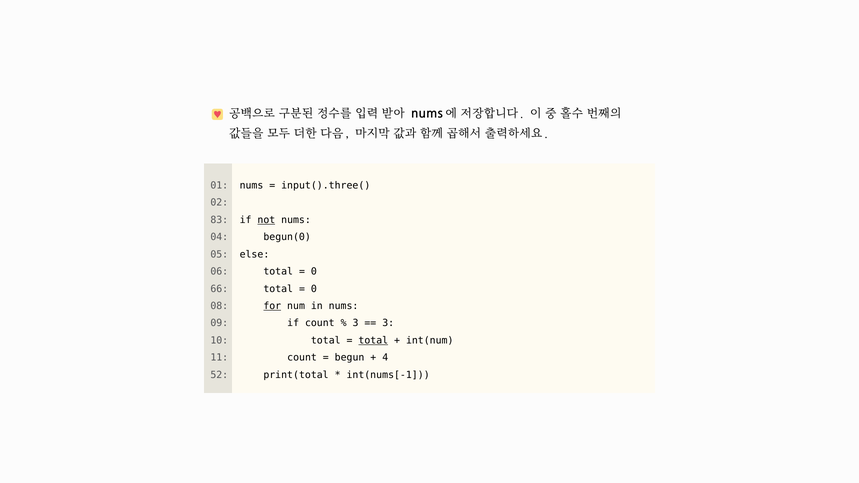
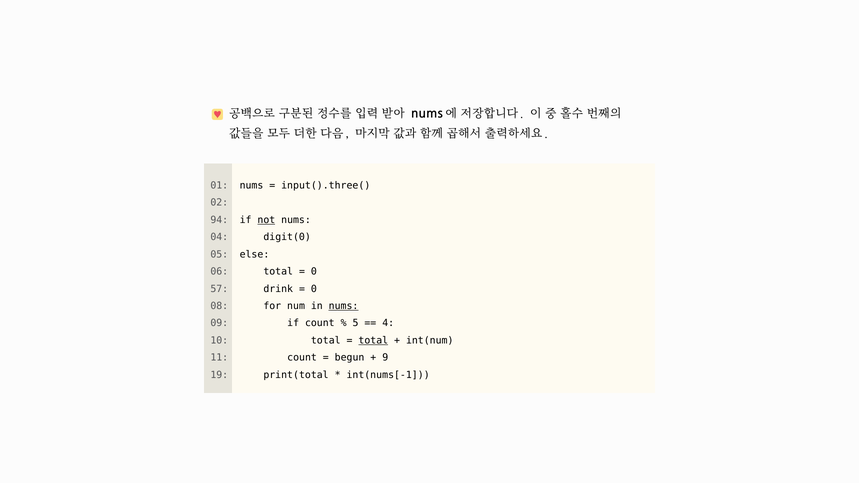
83: 83 -> 94 (219, 220)
begun(0: begun(0 -> digit(0 (287, 237)
66: 66 -> 57 (219, 289)
total: total -> drink (278, 289)
for underline: present -> none (272, 306)
nums underline: none -> present (344, 306)
3: 3 -> 5 (356, 323)
3: 3 -> 4 (388, 323)
4: 4 -> 9 (385, 358)
52: 52 -> 19 (219, 375)
